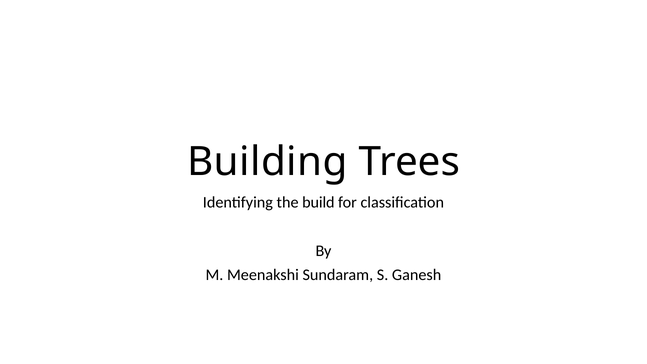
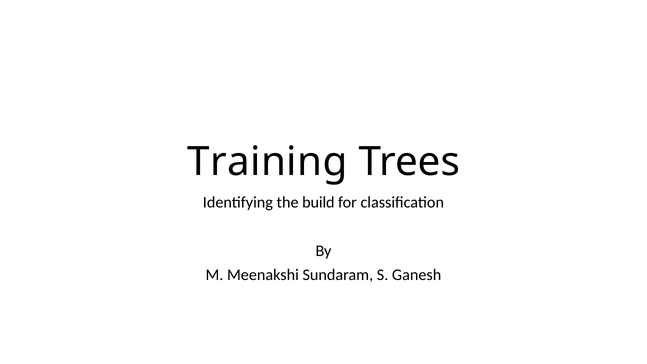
Building: Building -> Training (267, 162)
